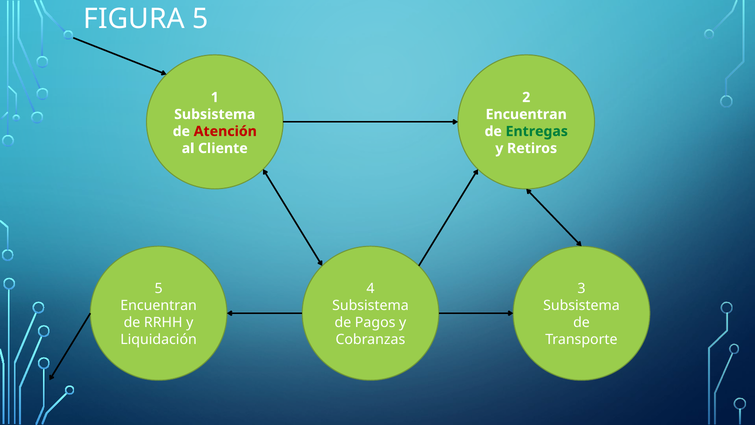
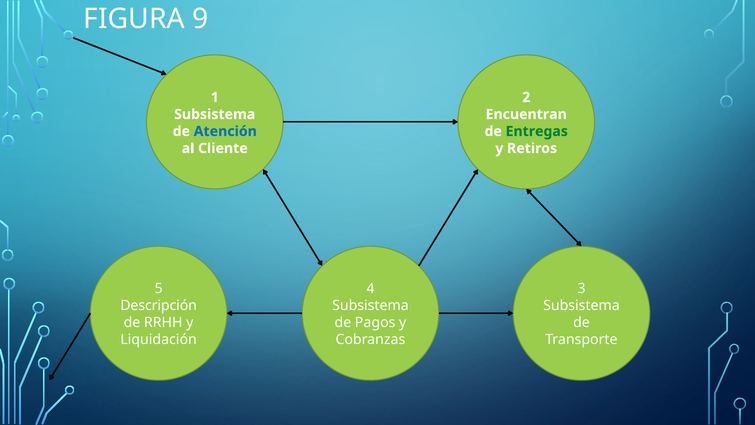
FIGURA 5: 5 -> 9 (200, 19)
Atención colour: red -> blue (225, 131)
Encuentran: Encuentran -> Descripción (159, 305)
